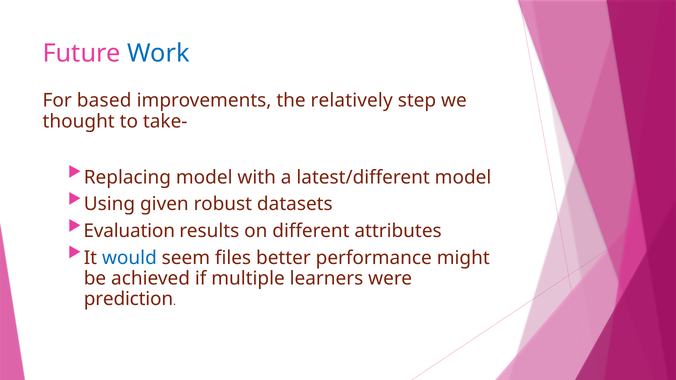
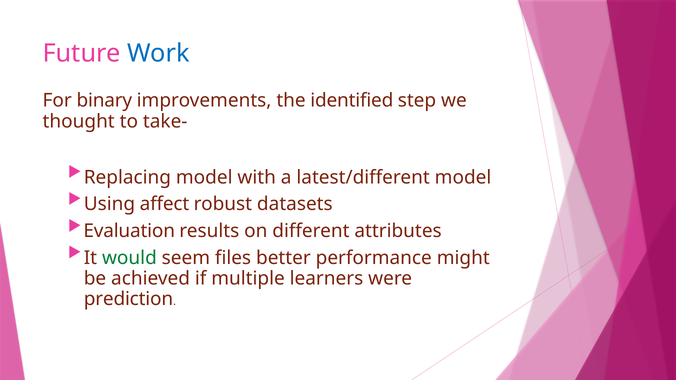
based: based -> binary (104, 101)
relatively: relatively -> identified (352, 101)
given: given -> affect (164, 204)
would colour: blue -> green (129, 258)
